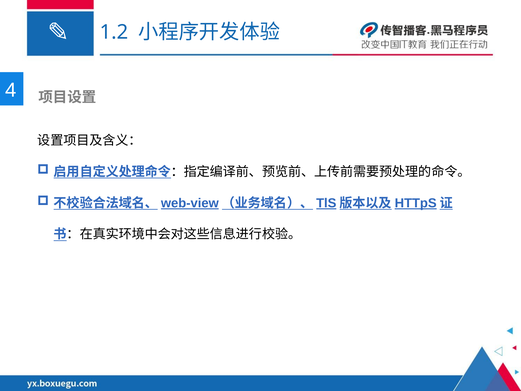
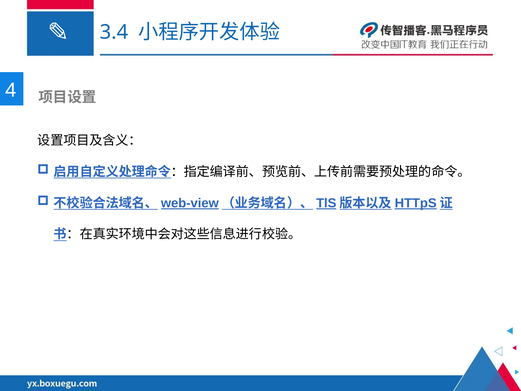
1.2: 1.2 -> 3.4 (114, 32)
